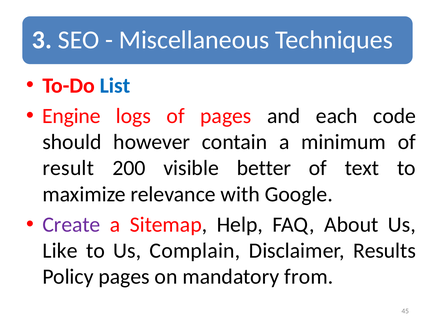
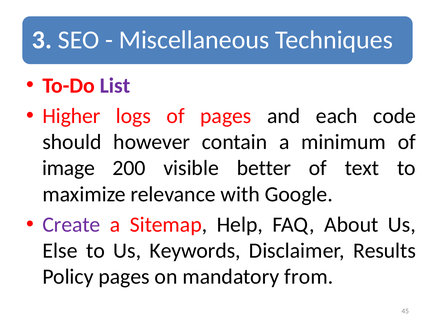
List colour: blue -> purple (115, 86)
Engine: Engine -> Higher (71, 116)
result: result -> image (69, 168)
Like: Like -> Else (60, 251)
Complain: Complain -> Keywords (195, 251)
